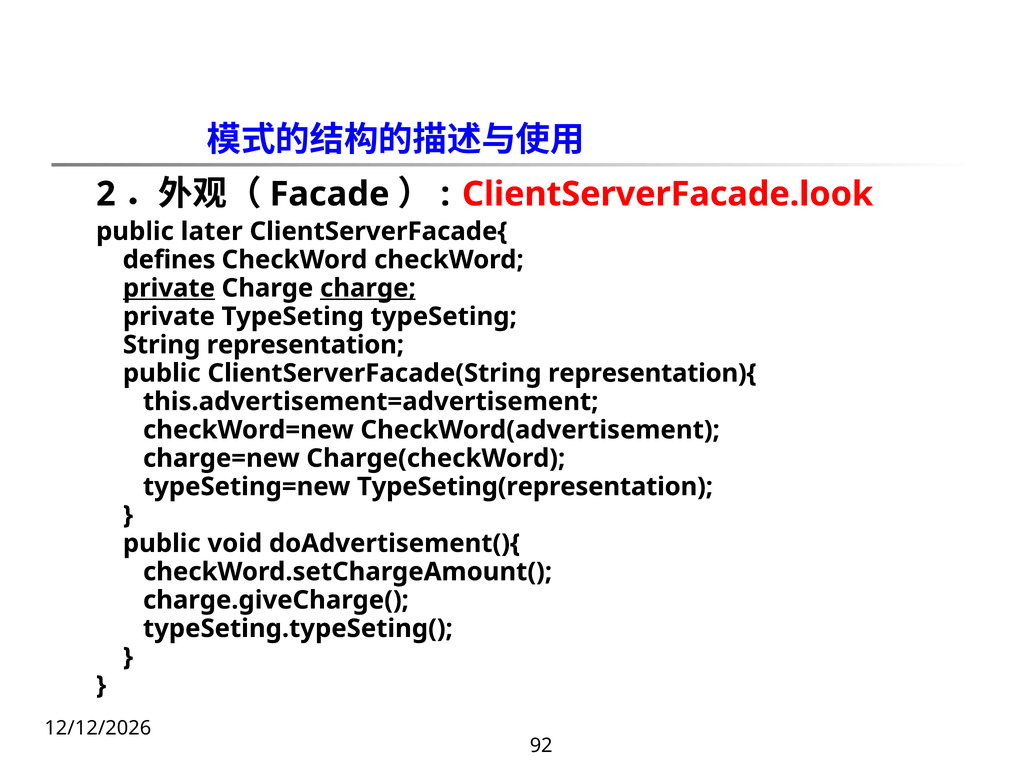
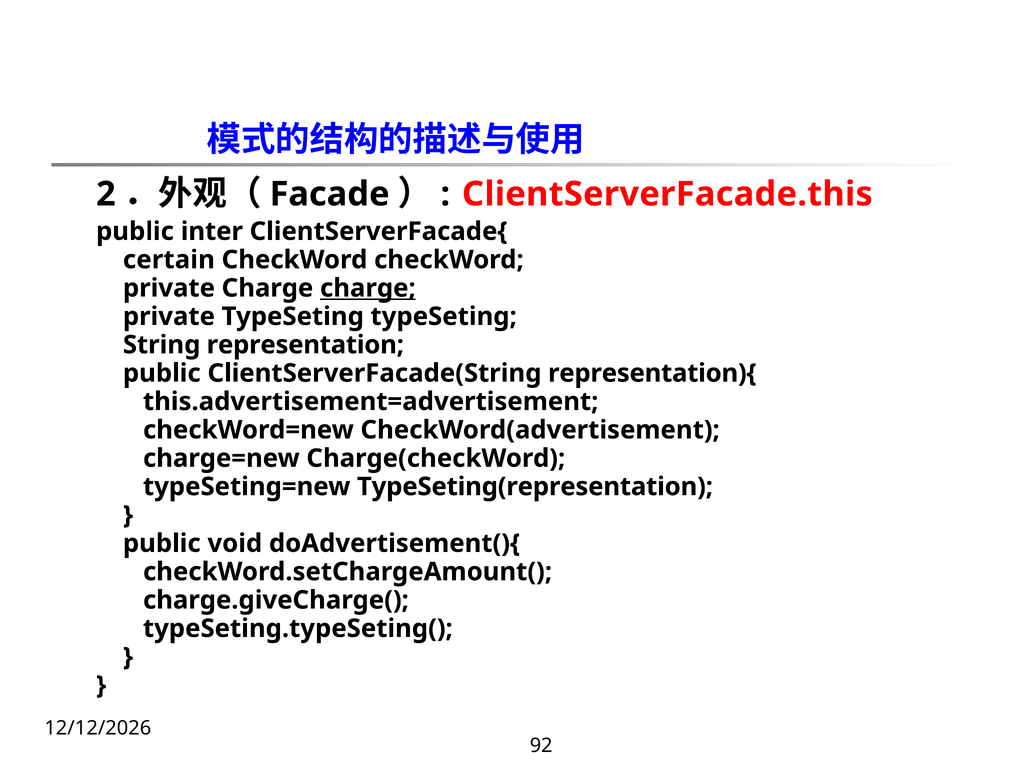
ClientServerFacade.look: ClientServerFacade.look -> ClientServerFacade.this (667, 194)
later: later -> inter (212, 231)
defines: defines -> certain (169, 260)
private underline: present -> none (169, 288)
